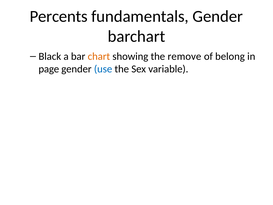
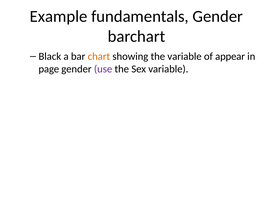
Percents: Percents -> Example (59, 16)
the remove: remove -> variable (185, 56)
belong: belong -> appear (230, 56)
use colour: blue -> purple (103, 69)
